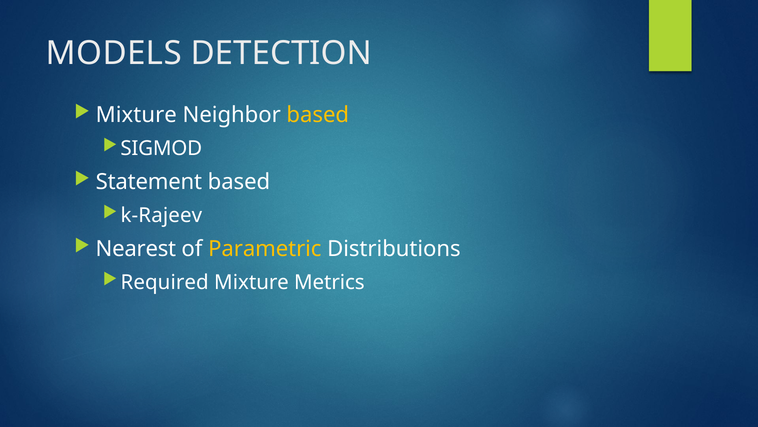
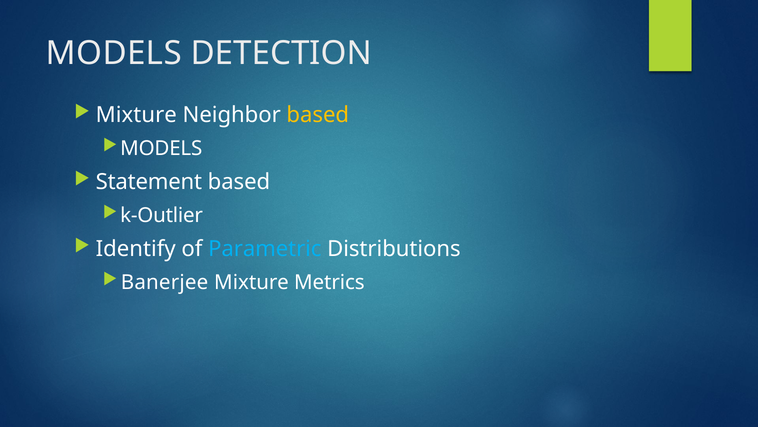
SIGMOD: SIGMOD -> MODELS (161, 148)
k-Rajeev: k-Rajeev -> k-Outlier (162, 215)
Nearest: Nearest -> Identify (136, 249)
Parametric colour: yellow -> light blue (265, 249)
Required: Required -> Banerjee (165, 282)
